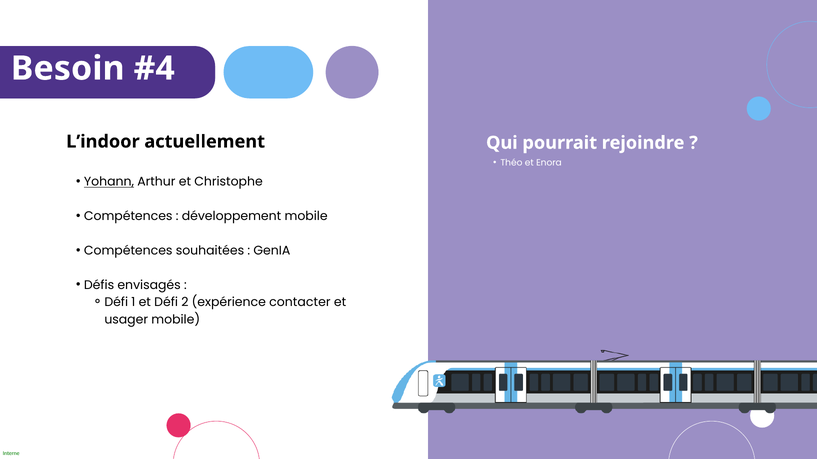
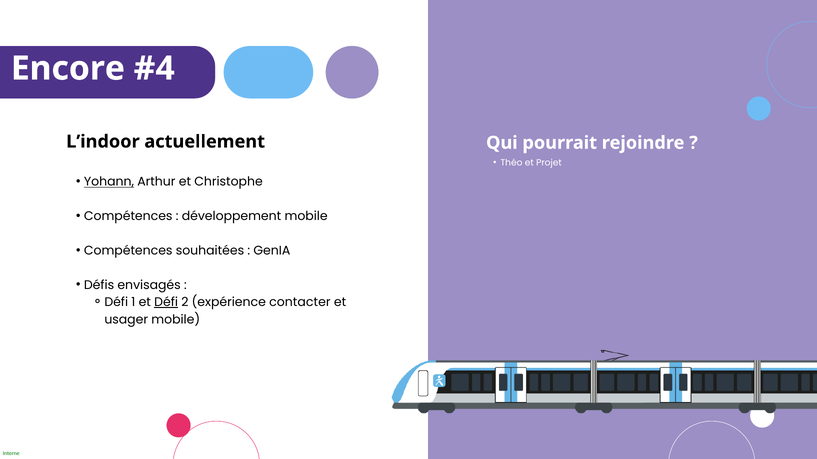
Besoin: Besoin -> Encore (68, 69)
Enora: Enora -> Projet (549, 163)
Défi underline: none -> present (166, 303)
